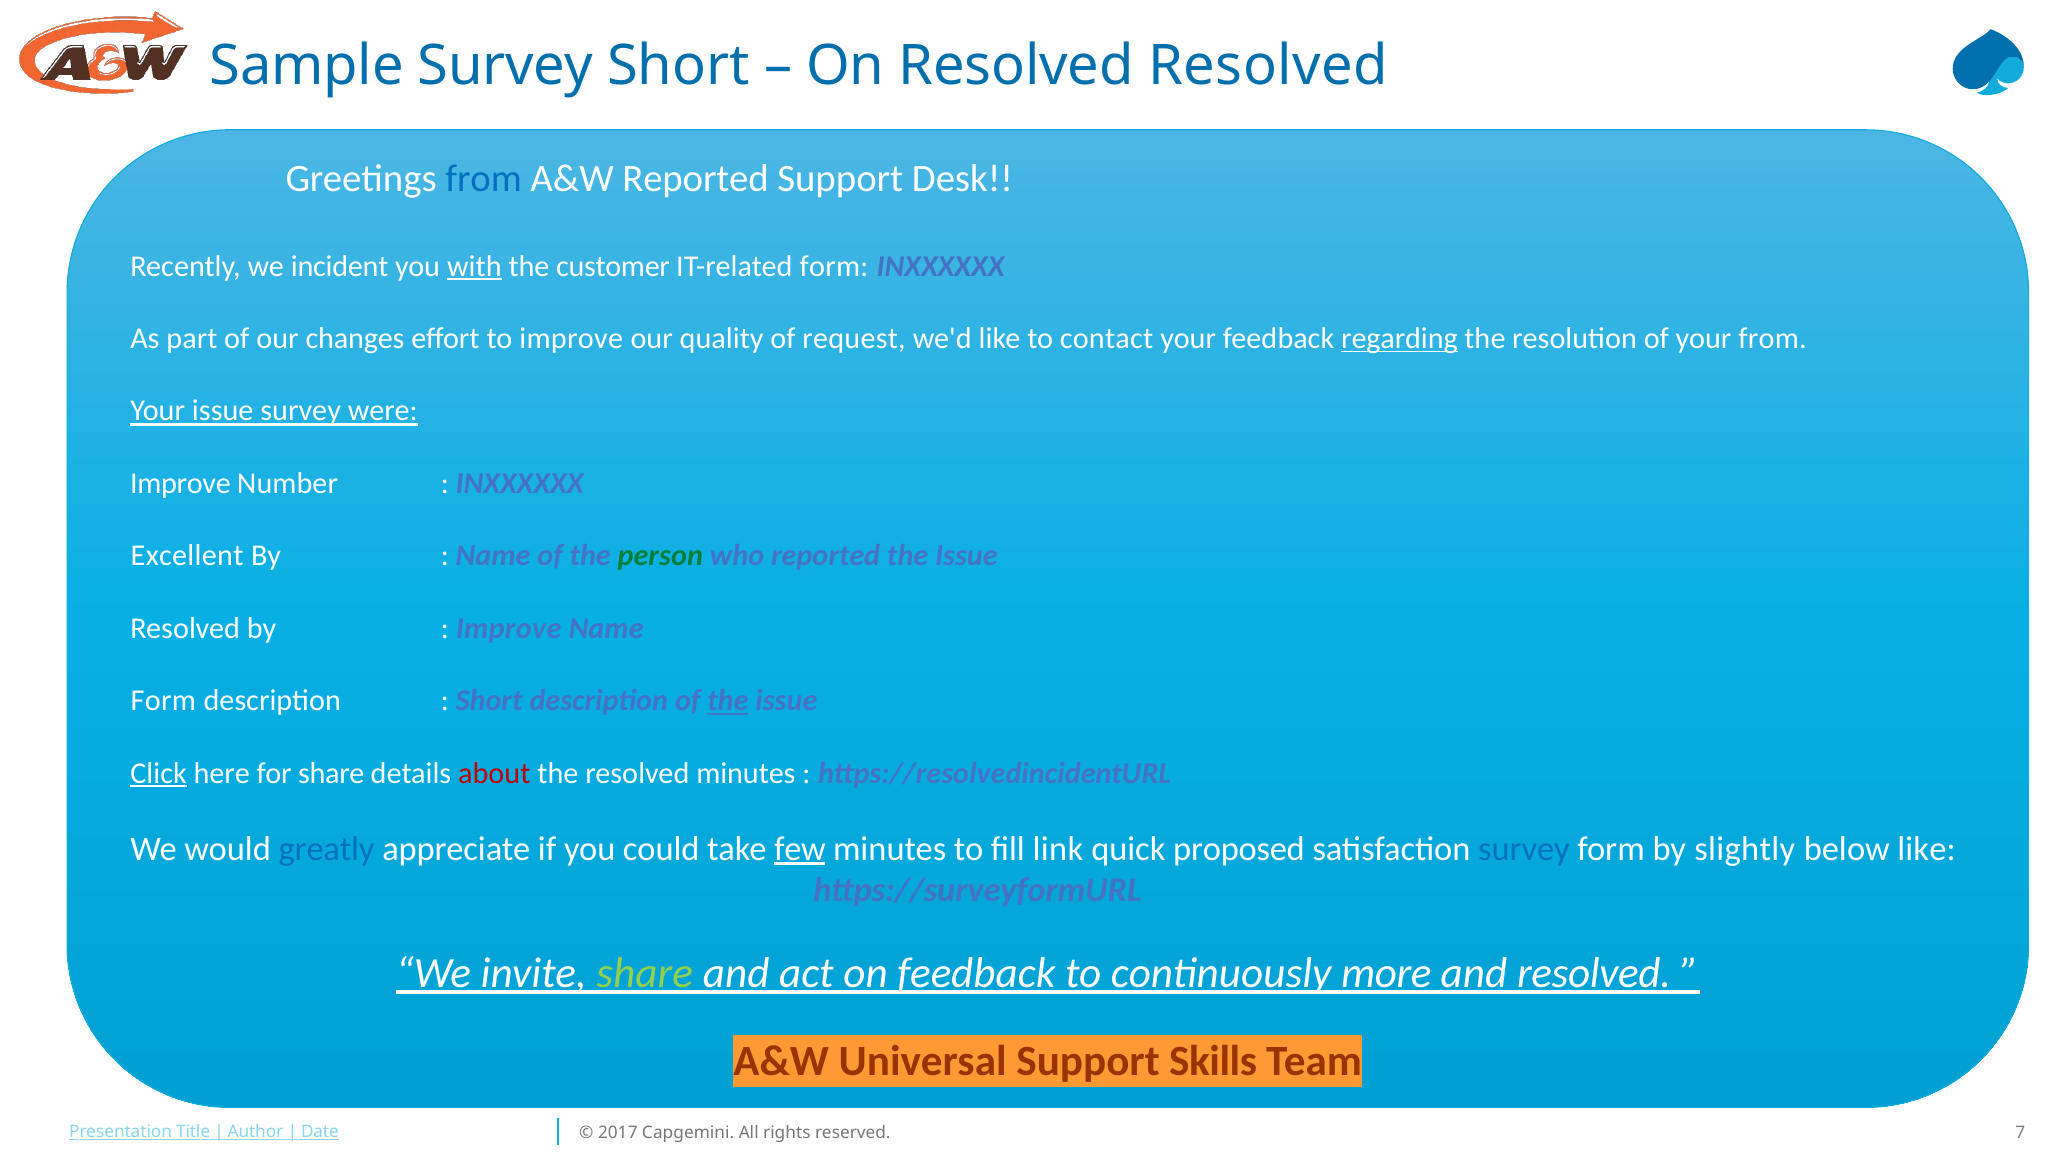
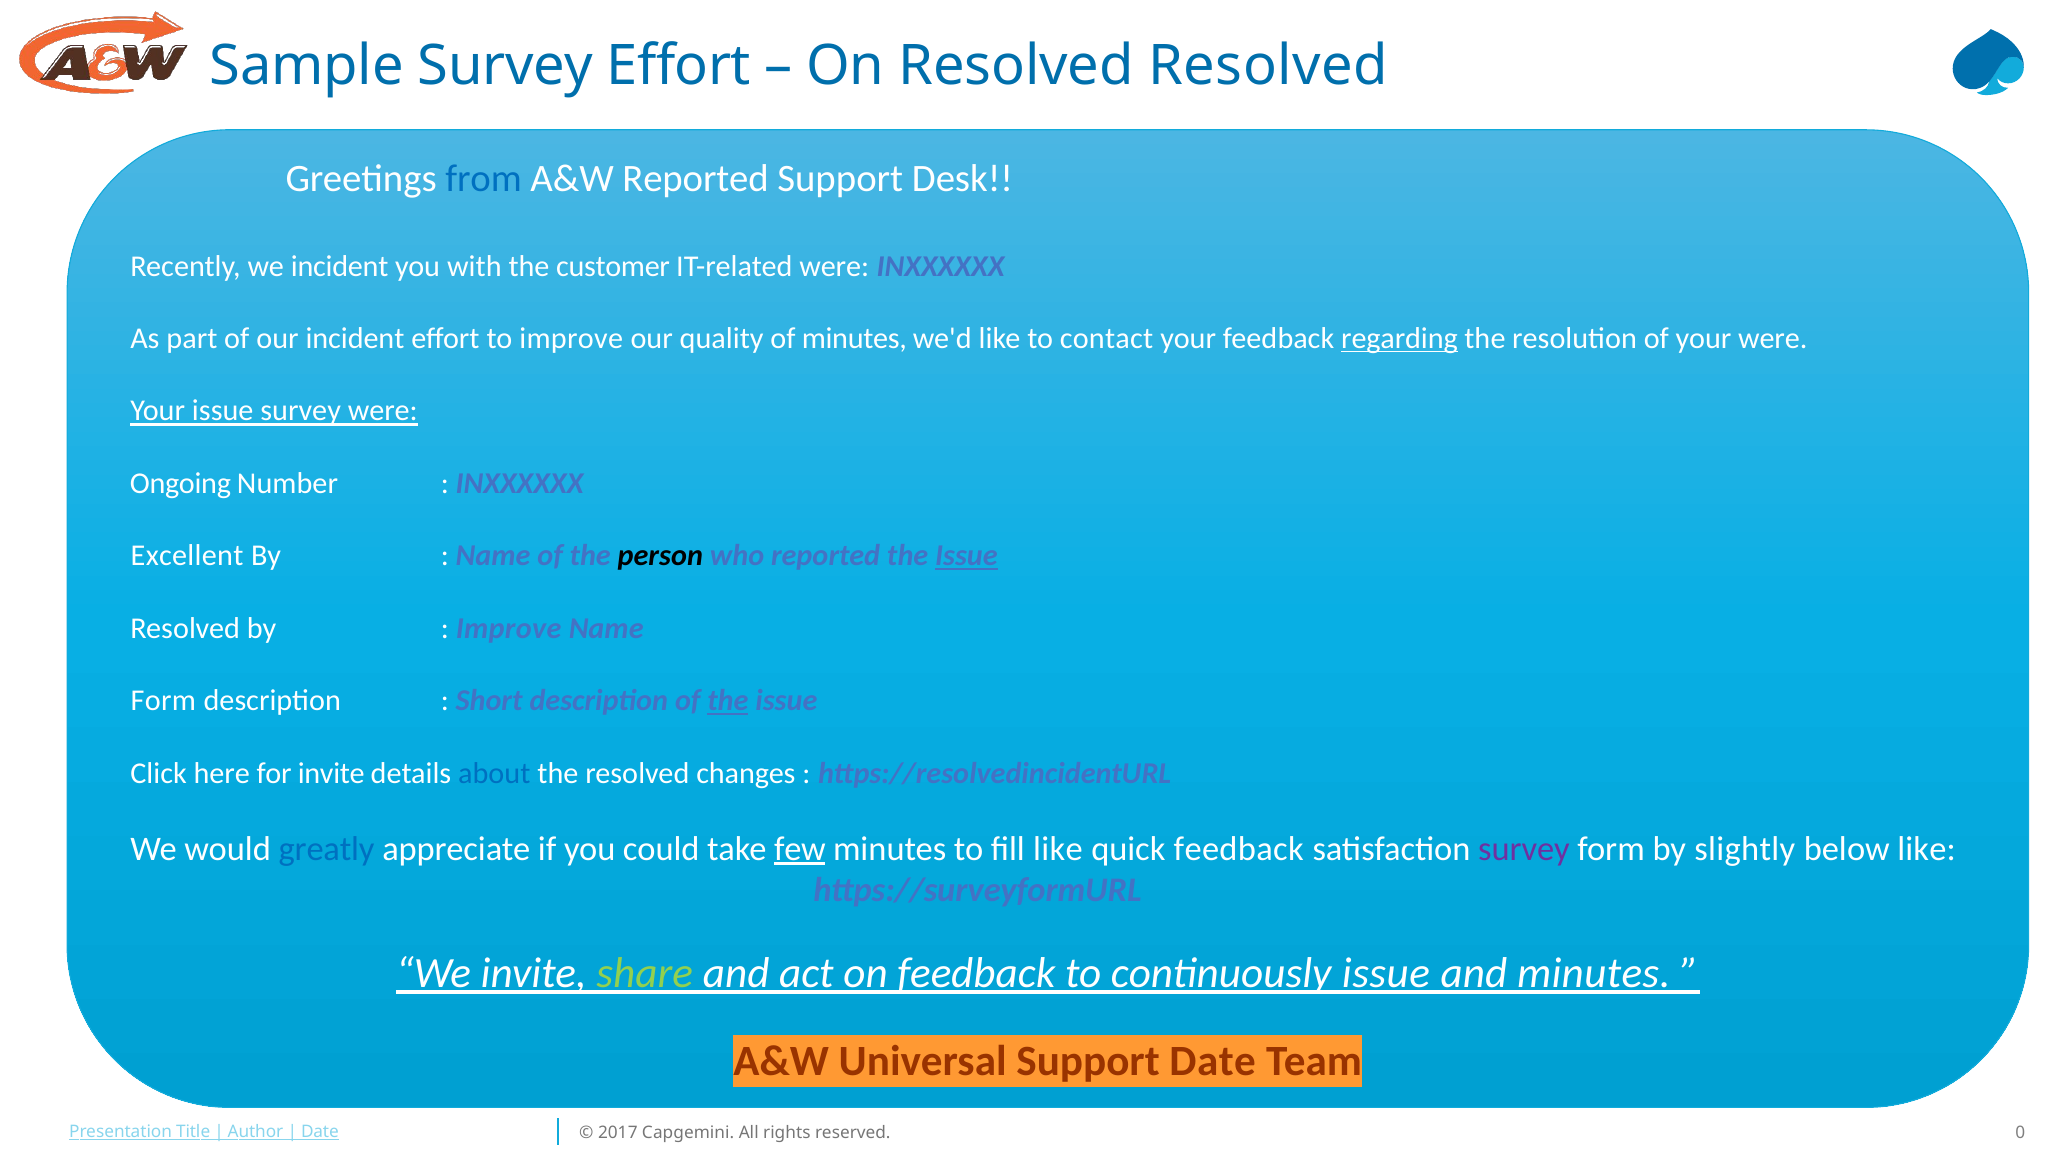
Survey Short: Short -> Effort (679, 67)
with underline: present -> none (474, 266)
IT-related form: form -> were (834, 266)
our changes: changes -> incident (355, 339)
of request: request -> minutes (854, 339)
your from: from -> were (1773, 339)
Improve: Improve -> Ongoing (180, 484)
person colour: green -> black (660, 556)
Issue underline: none -> present (966, 556)
Click underline: present -> none (159, 774)
for share: share -> invite (331, 774)
about colour: red -> blue (494, 774)
resolved minutes: minutes -> changes (746, 774)
fill link: link -> like (1058, 849)
quick proposed: proposed -> feedback (1239, 849)
survey colour: blue -> purple (1524, 849)
continuously more: more -> issue (1386, 974)
and resolved: resolved -> minutes (1594, 974)
Support Skills: Skills -> Date (1213, 1062)
7: 7 -> 0 (2020, 1133)
